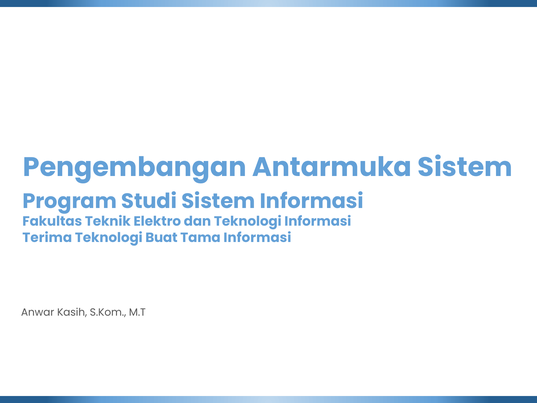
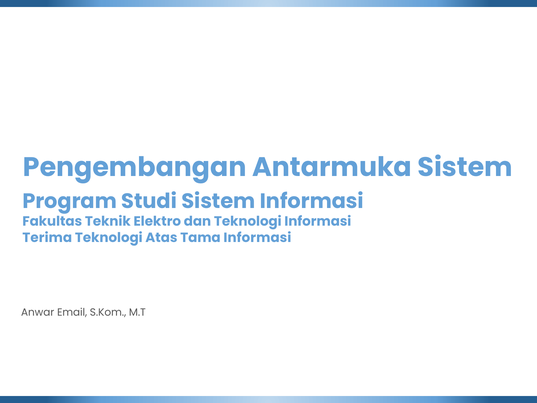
Buat: Buat -> Atas (161, 237)
Kasih: Kasih -> Email (72, 312)
